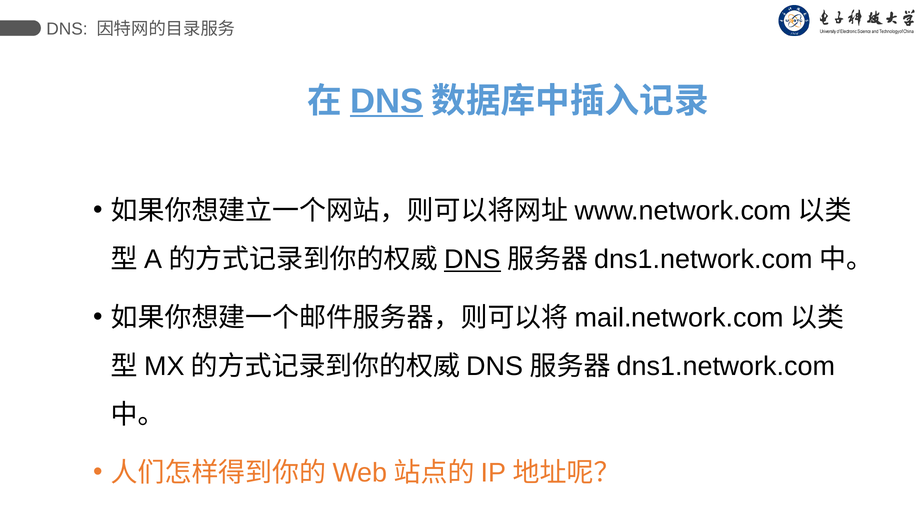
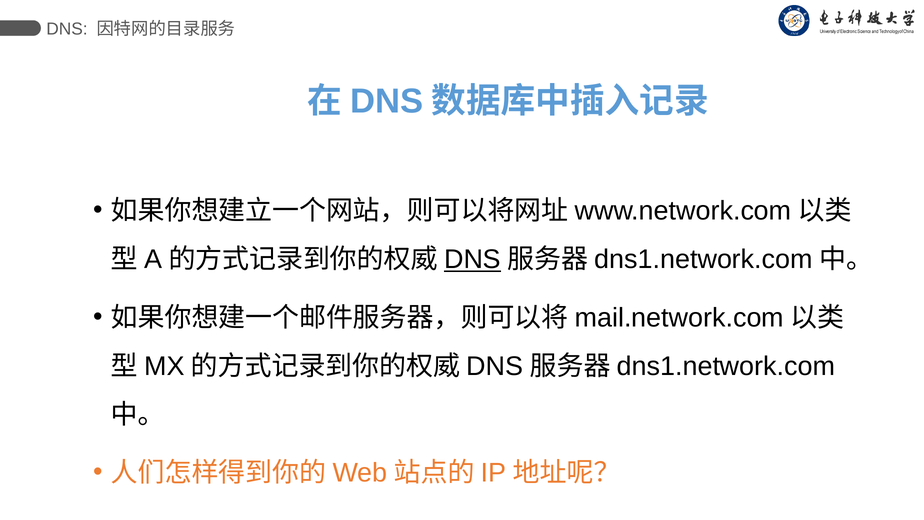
DNS underline: present -> none (387, 101)
